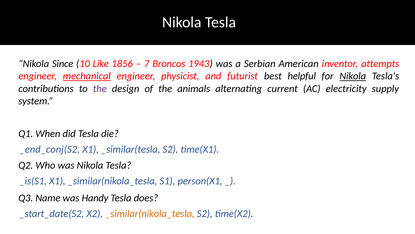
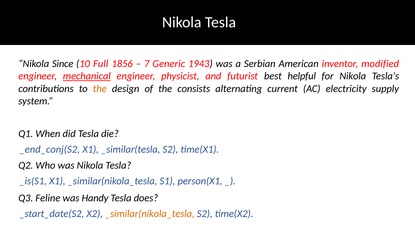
Like: Like -> Full (101, 64)
Broncos: Broncos -> Generic (169, 64)
attempts: attempts -> modified (380, 64)
Nikola underline: present -> none (353, 76)
the colour: purple -> orange (100, 88)
animals: animals -> consists (194, 88)
Name: Name -> Feline (48, 198)
